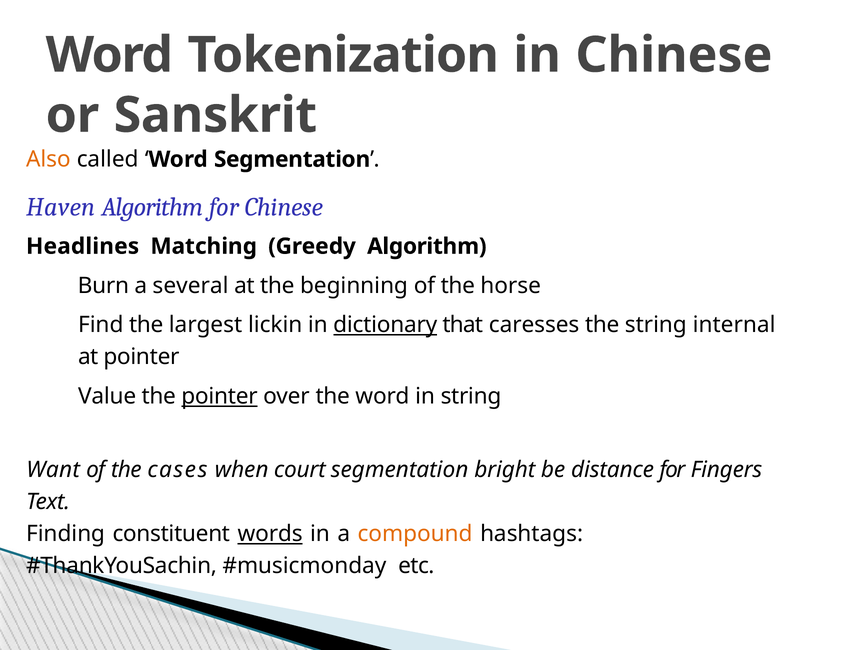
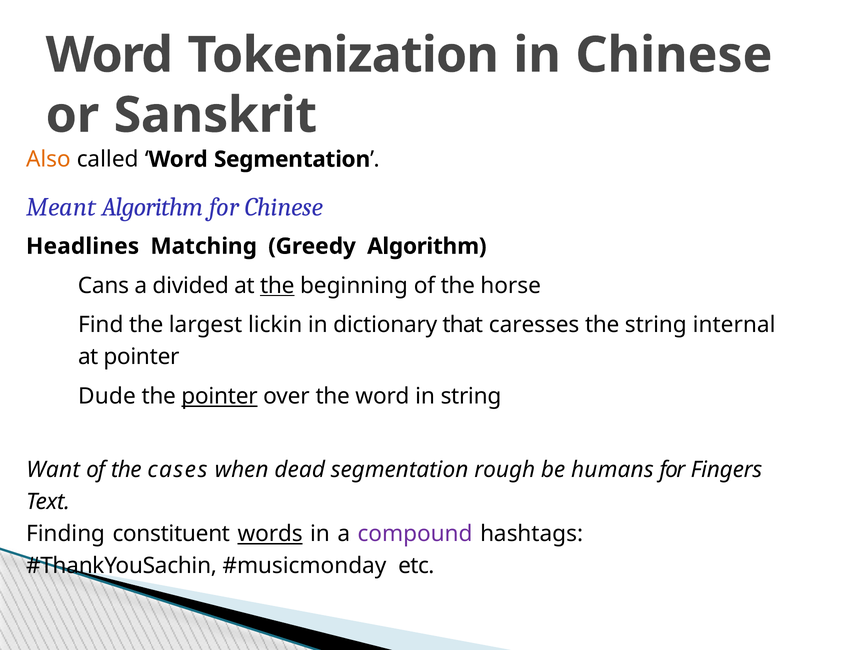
Haven: Haven -> Meant (61, 207)
Burn: Burn -> Cans (103, 286)
several: several -> divided (191, 286)
the underline: none -> present (277, 286)
dictionary underline: present -> none (385, 325)
Value: Value -> Dude (107, 396)
court: court -> dead (300, 470)
bright: bright -> rough (505, 470)
distance: distance -> humans (612, 470)
compound colour: orange -> purple (415, 534)
